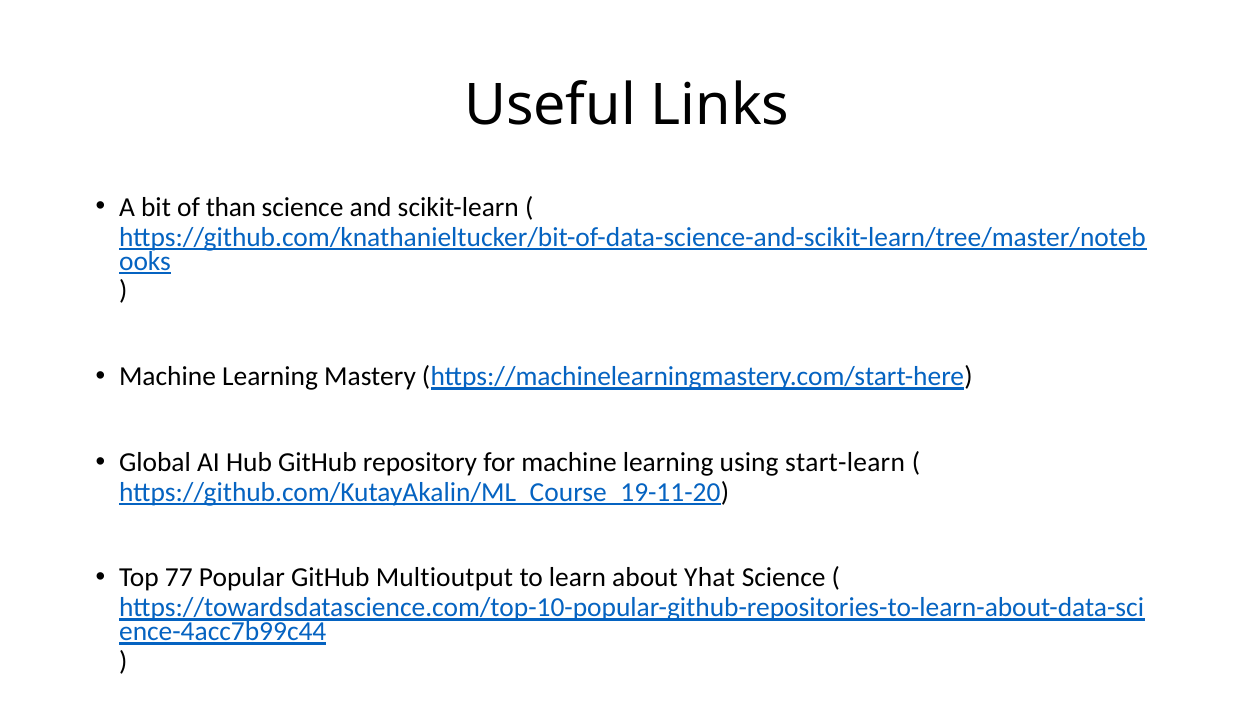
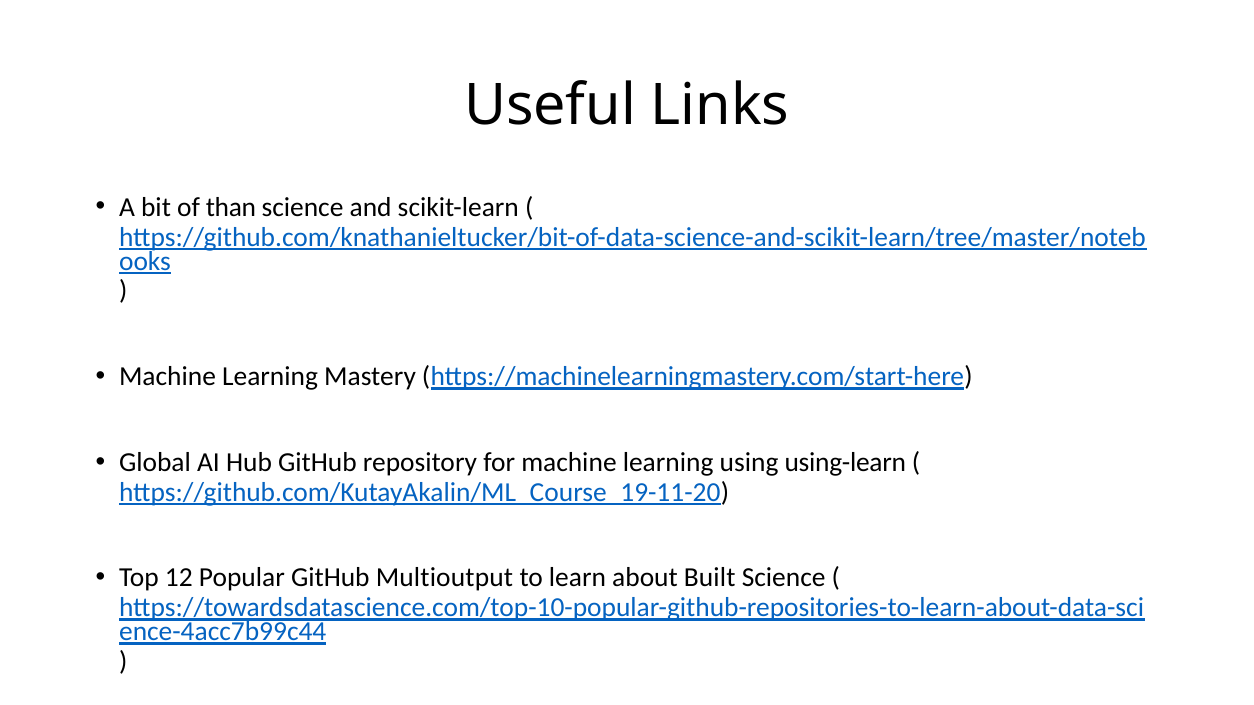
start-learn: start-learn -> using-learn (845, 462)
77: 77 -> 12 (179, 578)
Yhat: Yhat -> Built (710, 578)
